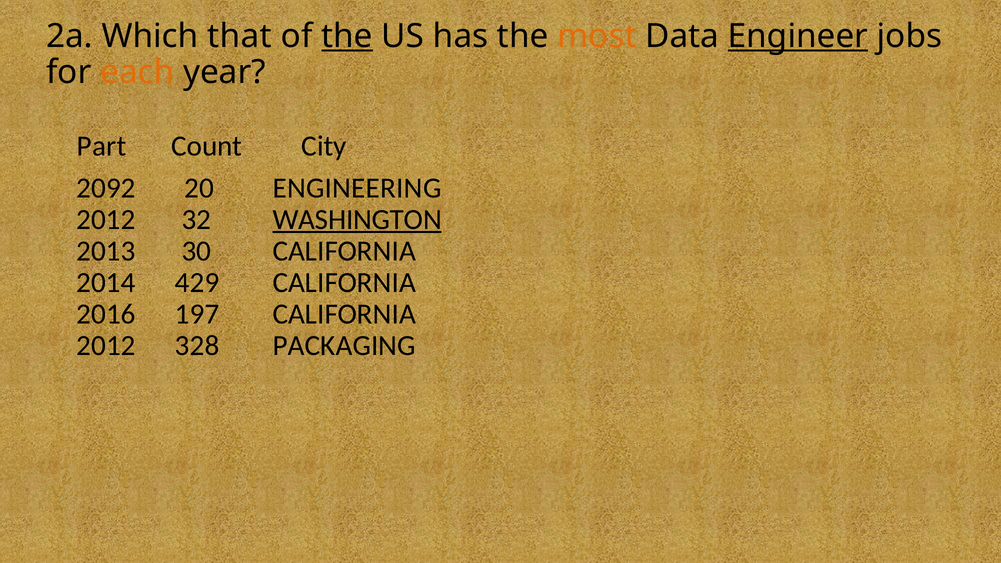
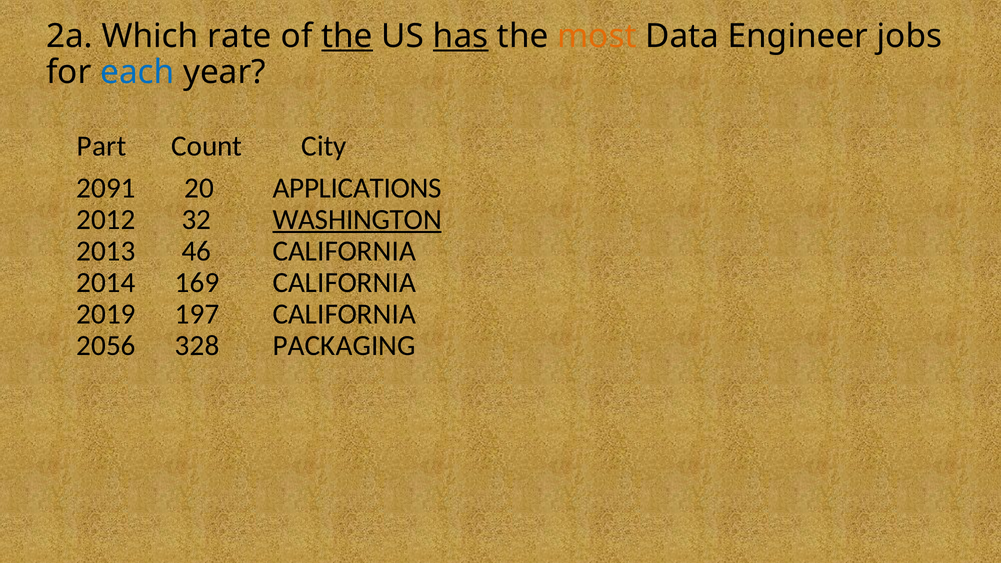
that: that -> rate (240, 36)
has underline: none -> present (461, 36)
Engineer underline: present -> none (798, 36)
each colour: orange -> blue (137, 72)
2092: 2092 -> 2091 (106, 188)
ENGINEERING: ENGINEERING -> APPLICATIONS (357, 188)
30: 30 -> 46 (196, 251)
429: 429 -> 169 (197, 283)
2016: 2016 -> 2019 (106, 314)
2012: 2012 -> 2056 (106, 346)
